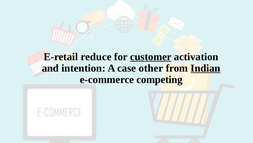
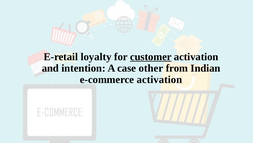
reduce: reduce -> loyalty (96, 57)
Indian underline: present -> none (205, 68)
e-commerce competing: competing -> activation (159, 79)
